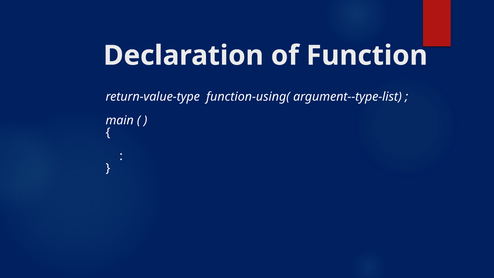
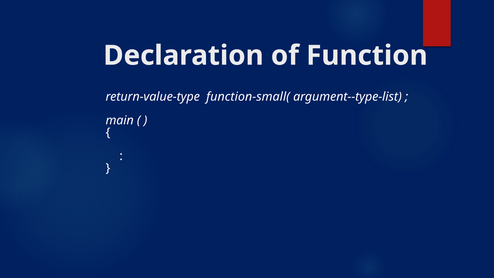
function-using(: function-using( -> function-small( (248, 97)
